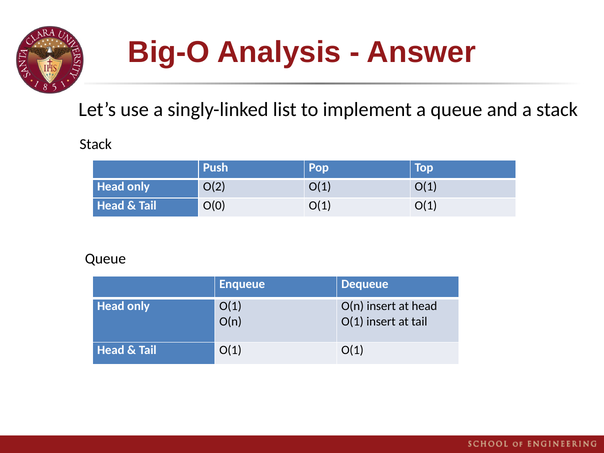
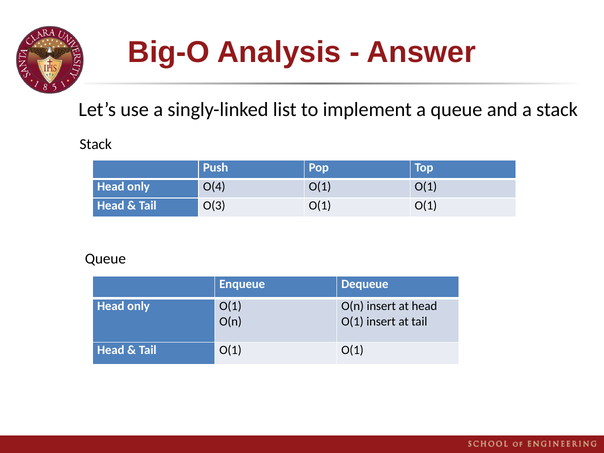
O(2: O(2 -> O(4 (214, 187)
O(0: O(0 -> O(3 (214, 206)
